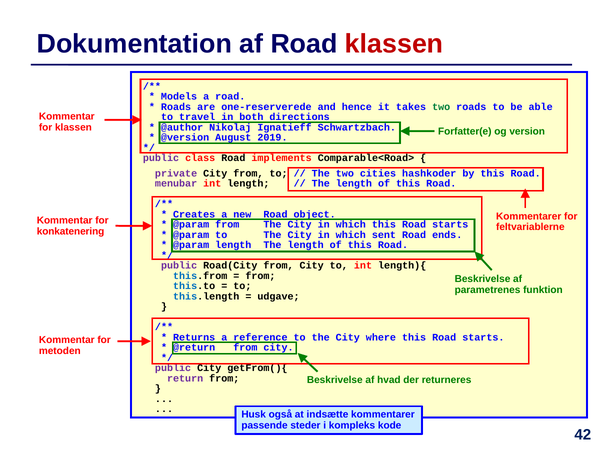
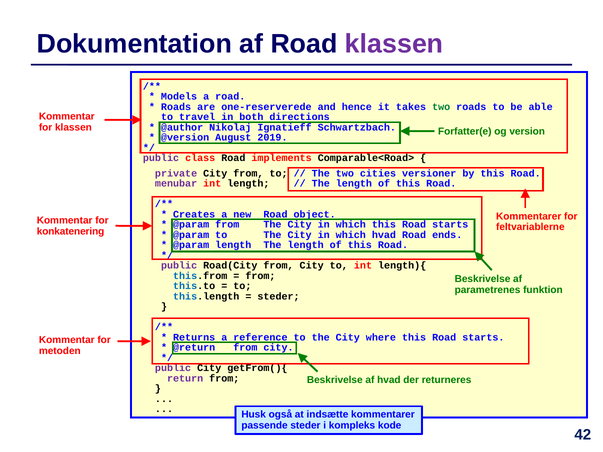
klassen colour: red -> purple (394, 44)
hashkoder: hashkoder -> versioner (429, 173)
which sent: sent -> hvad (384, 235)
udgave: udgave -> steder (279, 296)
